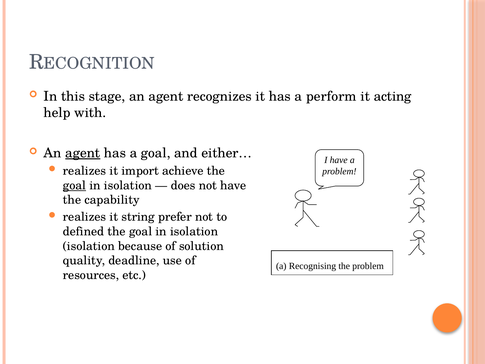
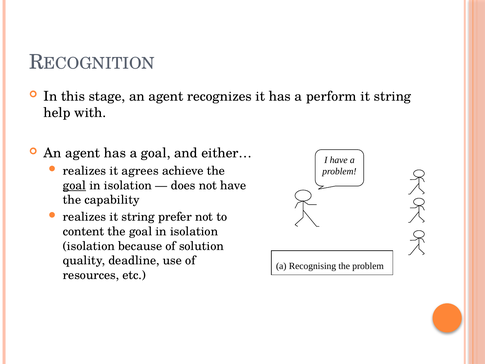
acting: acting -> string (392, 96)
agent underline: present -> none (83, 153)
import: import -> agrees (140, 171)
defined: defined -> content (84, 231)
